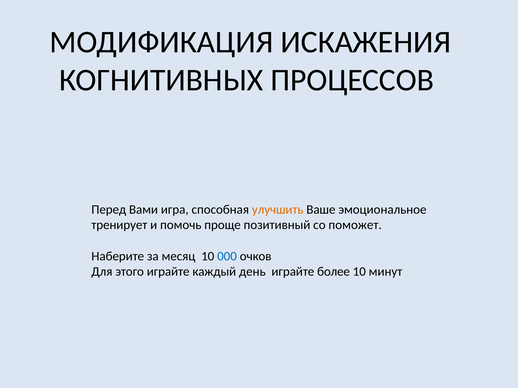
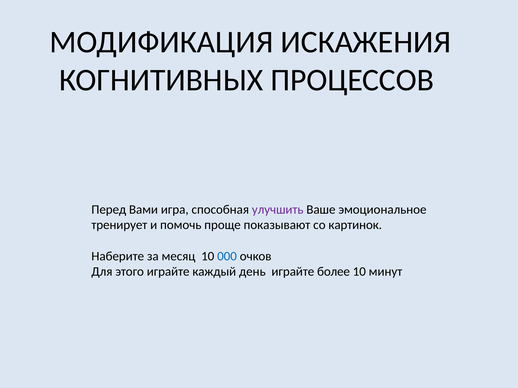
улучшить colour: orange -> purple (278, 210)
позитивный: позитивный -> показывают (277, 225)
поможет: поможет -> картинок (355, 225)
